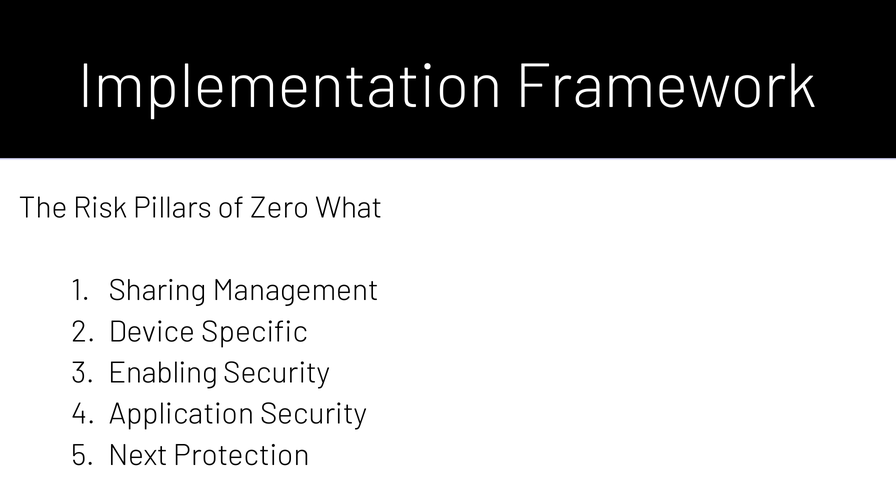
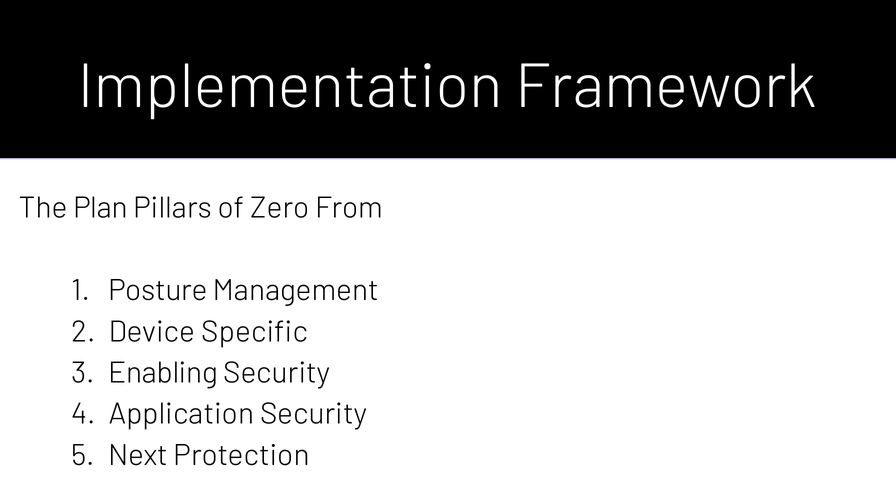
Risk: Risk -> Plan (100, 208)
What: What -> From (349, 208)
Sharing: Sharing -> Posture (158, 291)
